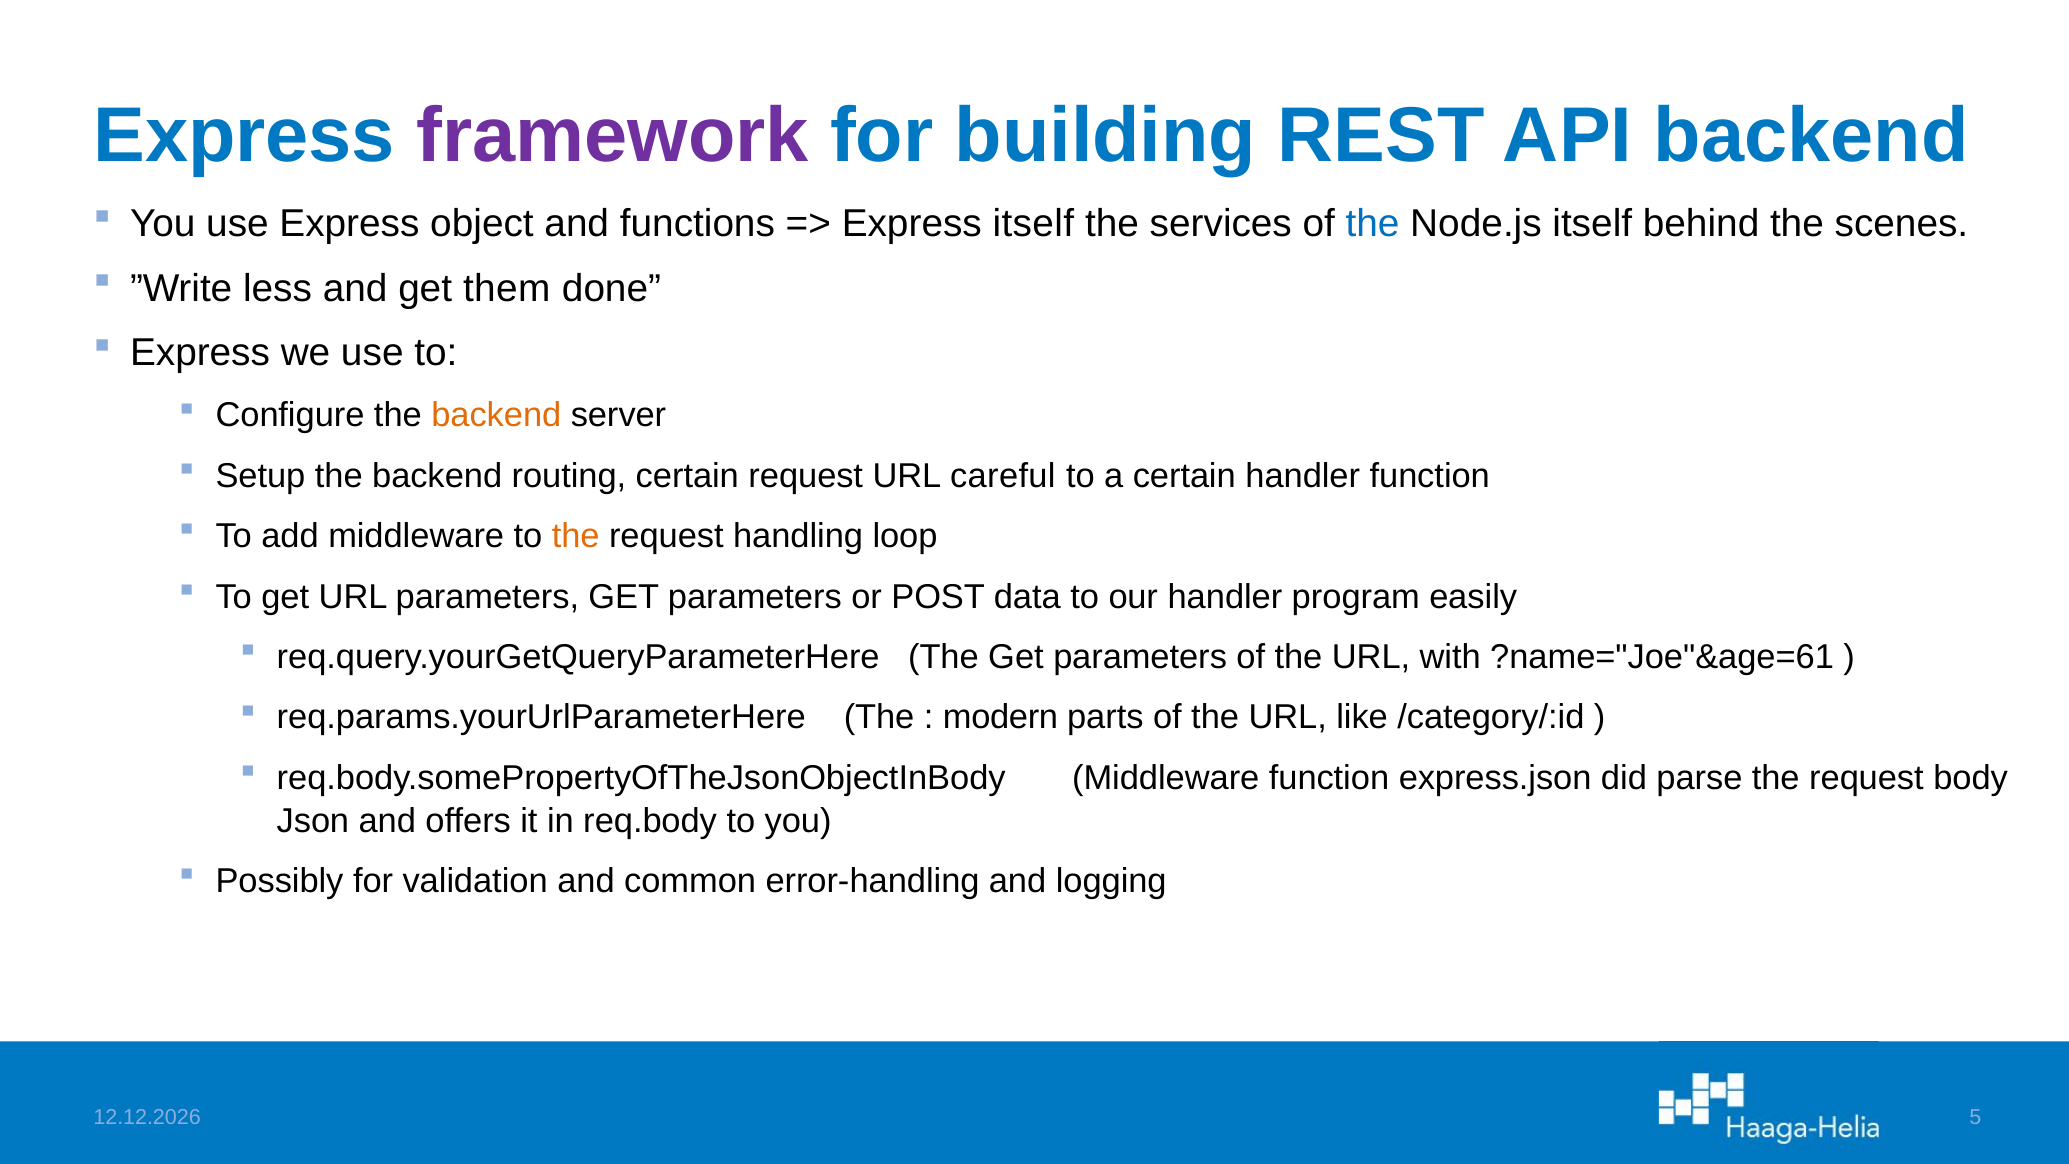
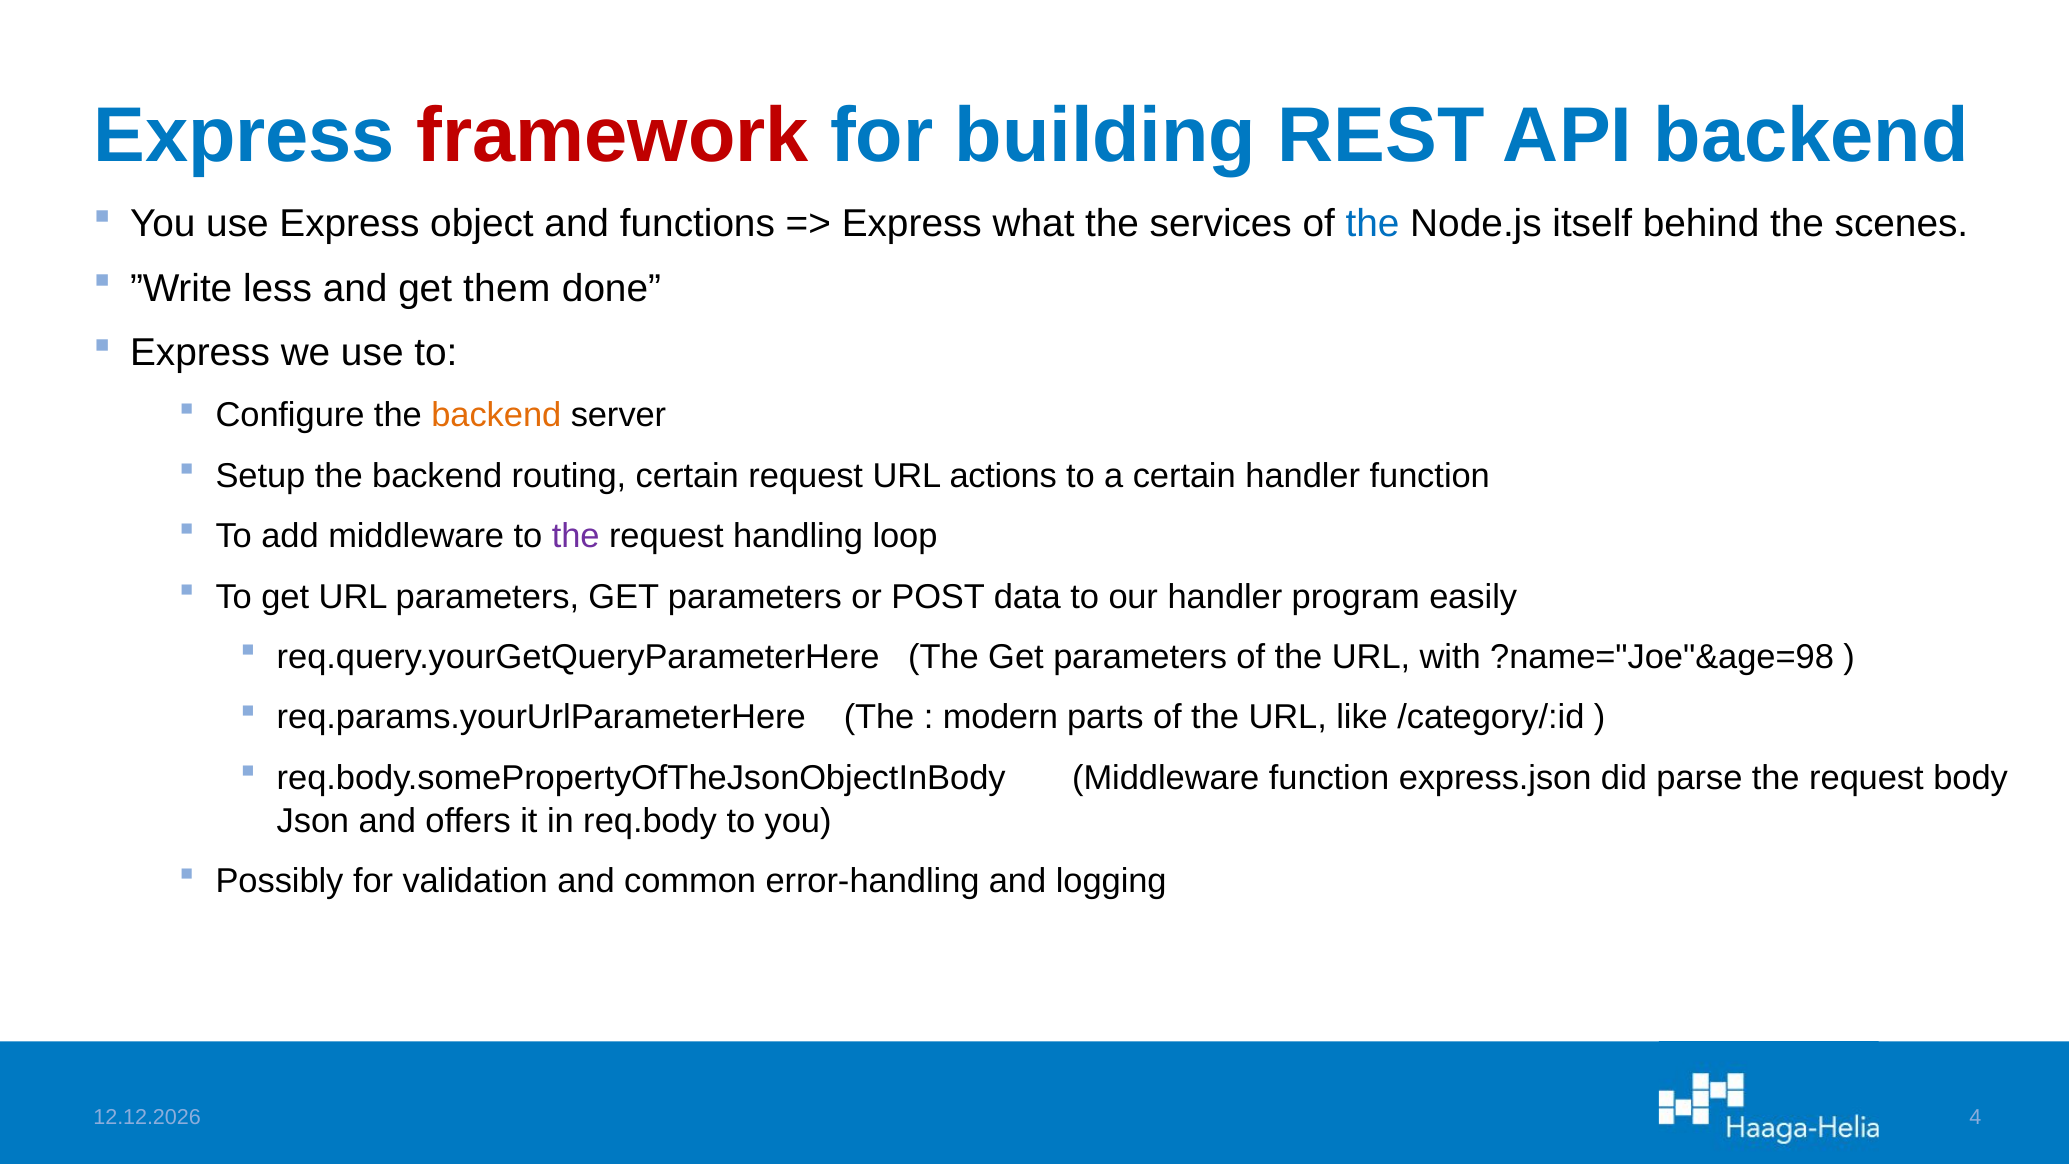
framework colour: purple -> red (613, 136)
Express itself: itself -> what (1034, 224)
careful: careful -> actions (1003, 476)
the colour: orange -> purple (576, 536)
?name="Joe"&age=61: ?name="Joe"&age=61 -> ?name="Joe"&age=98 (1662, 657)
5: 5 -> 4 (1975, 1118)
